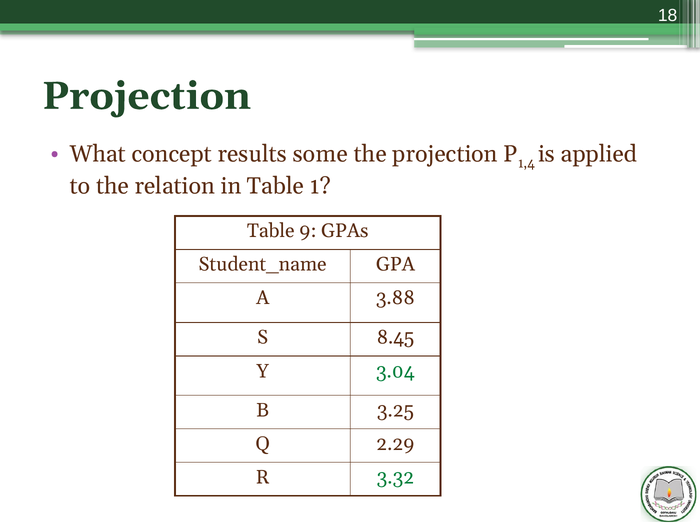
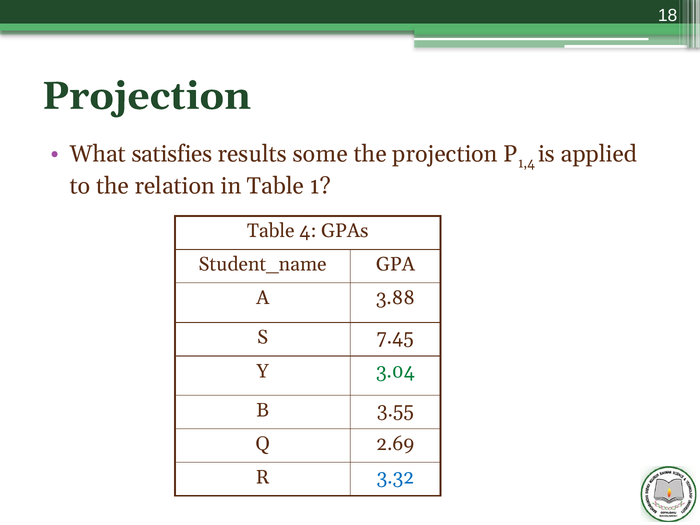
concept: concept -> satisfies (172, 154)
9: 9 -> 4 (308, 231)
8.45: 8.45 -> 7.45 (395, 338)
3.25: 3.25 -> 3.55 (395, 410)
2.29: 2.29 -> 2.69 (395, 444)
3.32 colour: green -> blue (395, 477)
